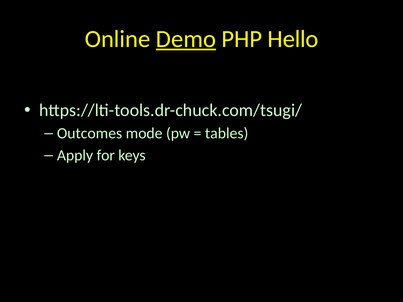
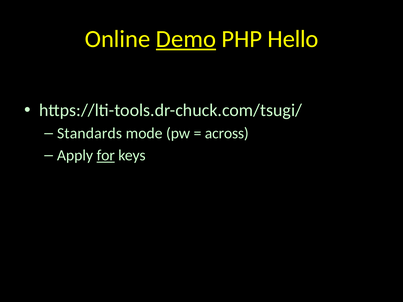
Outcomes: Outcomes -> Standards (89, 134)
tables: tables -> across (227, 134)
for underline: none -> present (106, 156)
